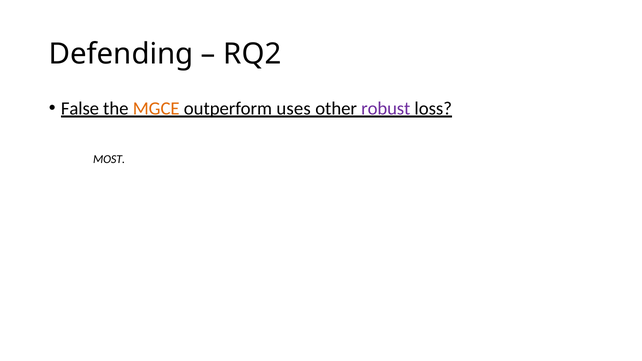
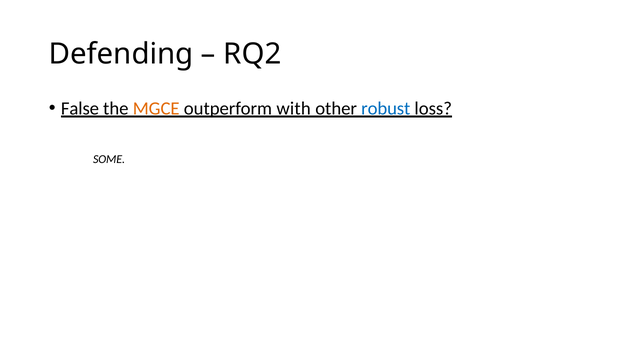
uses: uses -> with (294, 109)
robust colour: purple -> blue (386, 109)
MOST: MOST -> SOME (109, 159)
